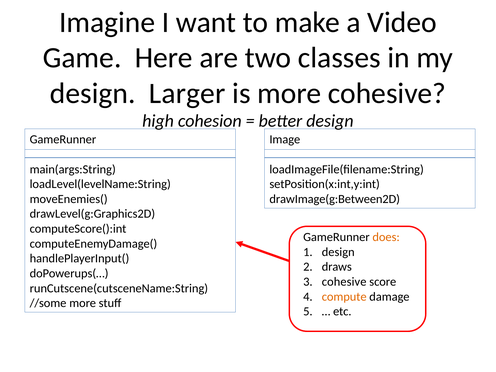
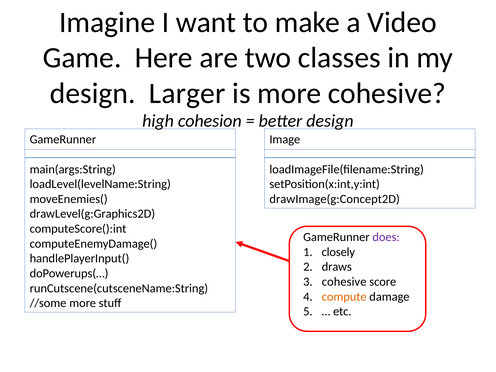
drawImage(g:Between2D: drawImage(g:Between2D -> drawImage(g:Concept2D (335, 199)
does colour: orange -> purple (386, 237)
design: design -> closely (338, 252)
